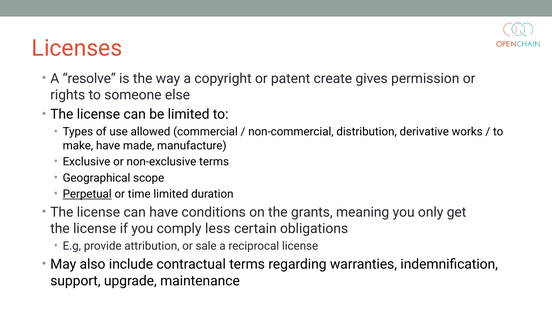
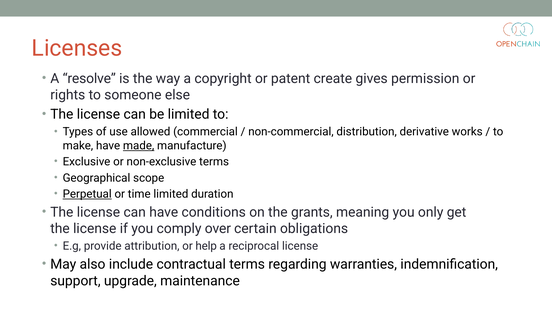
made underline: none -> present (139, 145)
less: less -> over (218, 228)
sale: sale -> help (206, 246)
